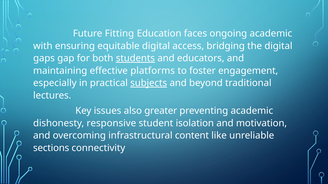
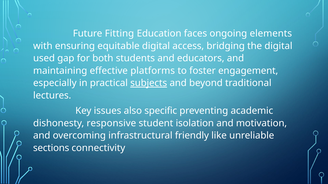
ongoing academic: academic -> elements (271, 34)
gaps: gaps -> used (44, 58)
students underline: present -> none (135, 58)
greater: greater -> specific (161, 111)
content: content -> friendly (192, 136)
